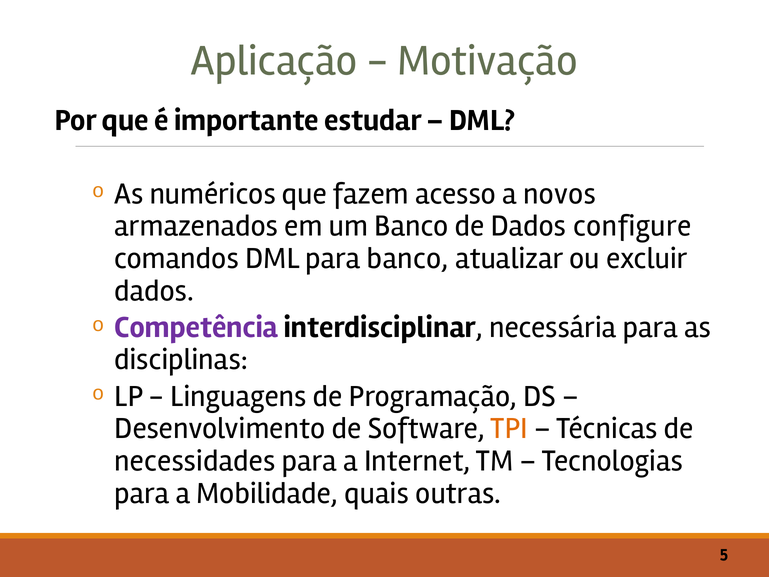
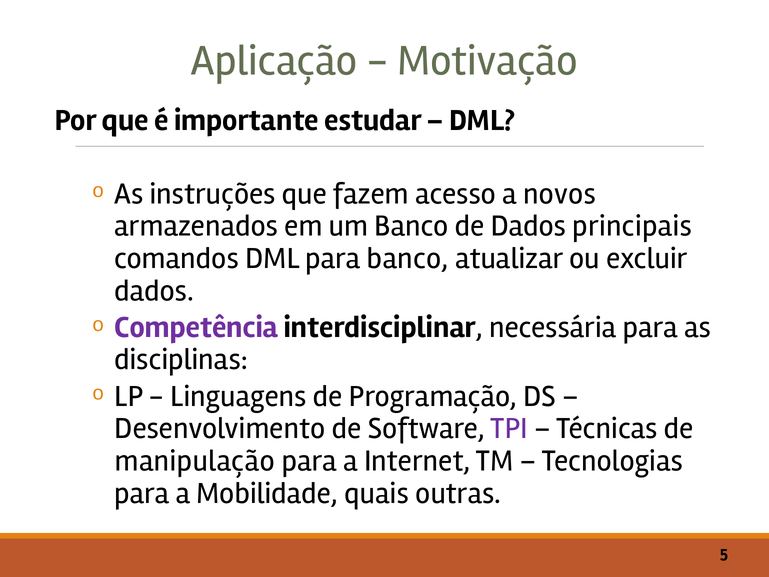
numéricos: numéricos -> instruções (213, 194)
configure: configure -> principais (632, 226)
TPI colour: orange -> purple (509, 428)
necessidades: necessidades -> manipulação (195, 461)
